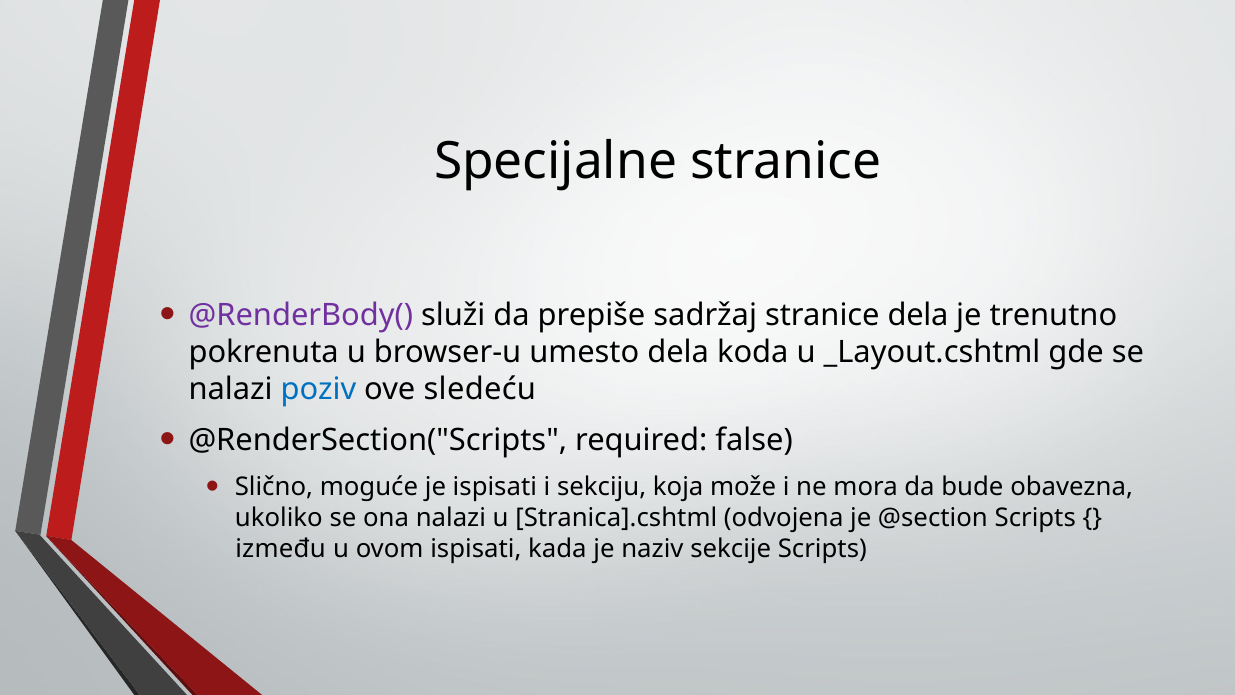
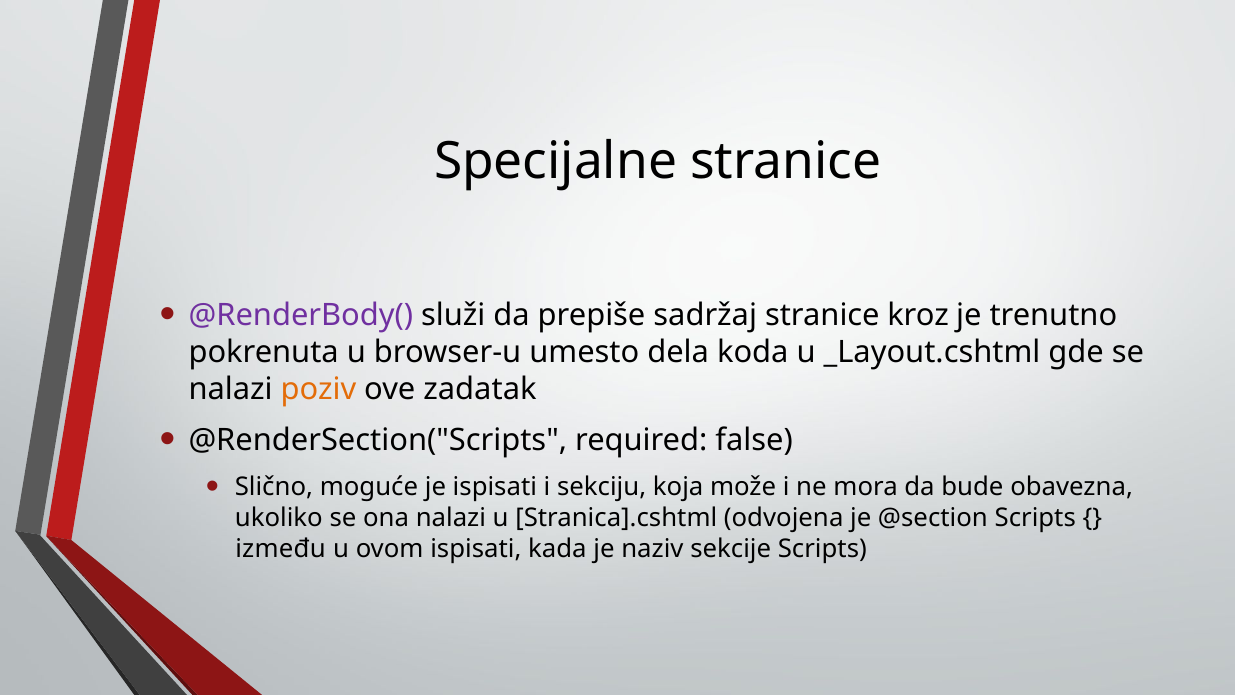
stranice dela: dela -> kroz (918, 315)
poziv colour: blue -> orange (318, 389)
sledeću: sledeću -> zadatak (480, 389)
